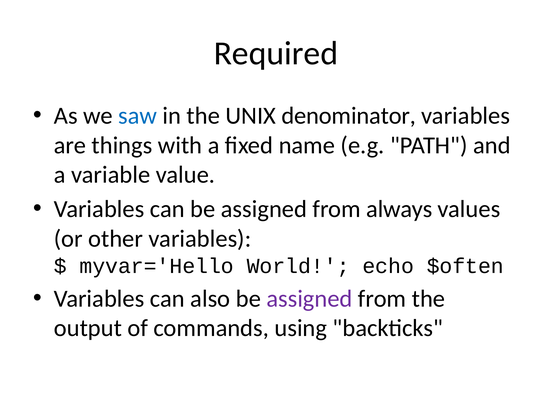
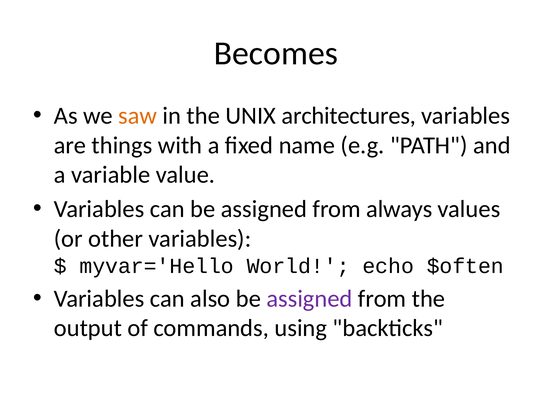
Required: Required -> Becomes (276, 53)
saw colour: blue -> orange (138, 116)
denominator: denominator -> architectures (349, 116)
